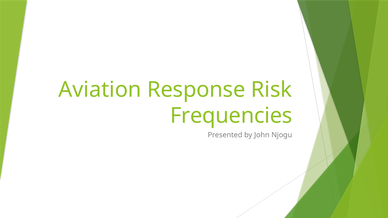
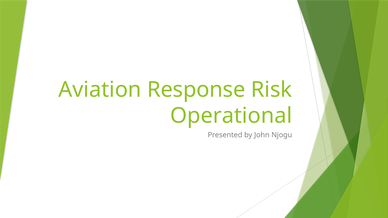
Frequencies: Frequencies -> Operational (231, 116)
